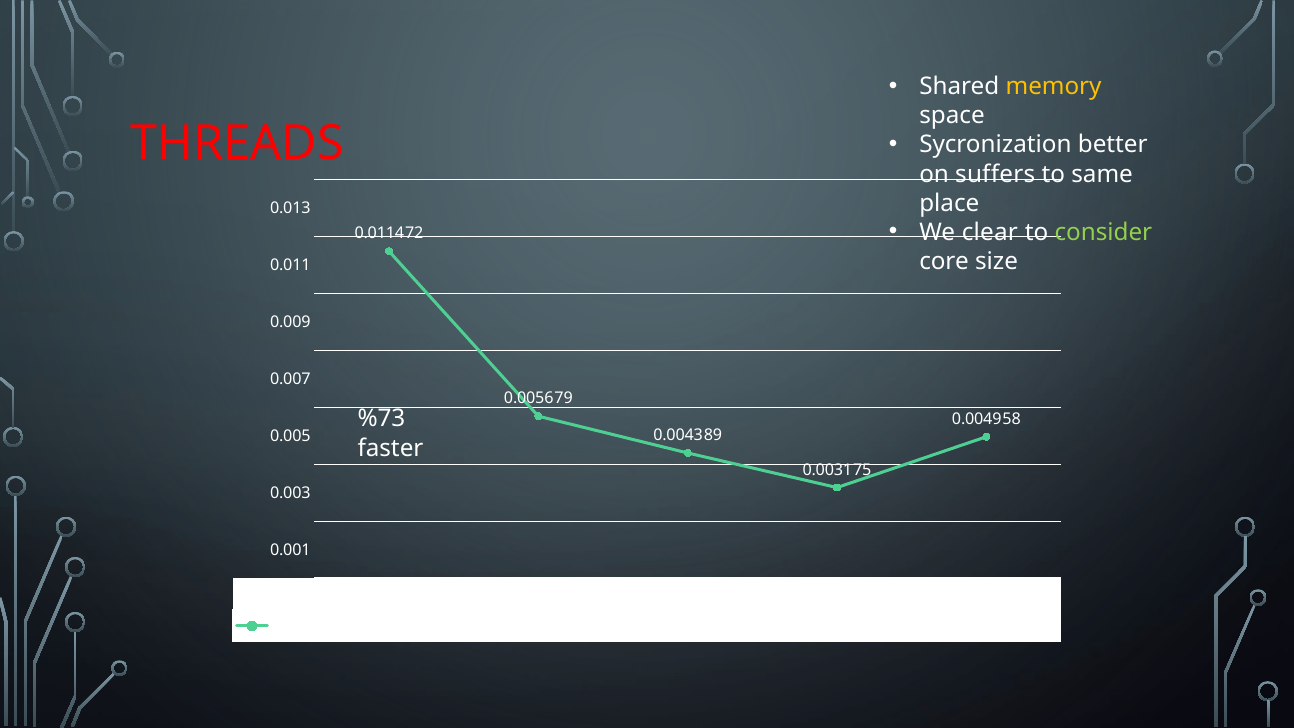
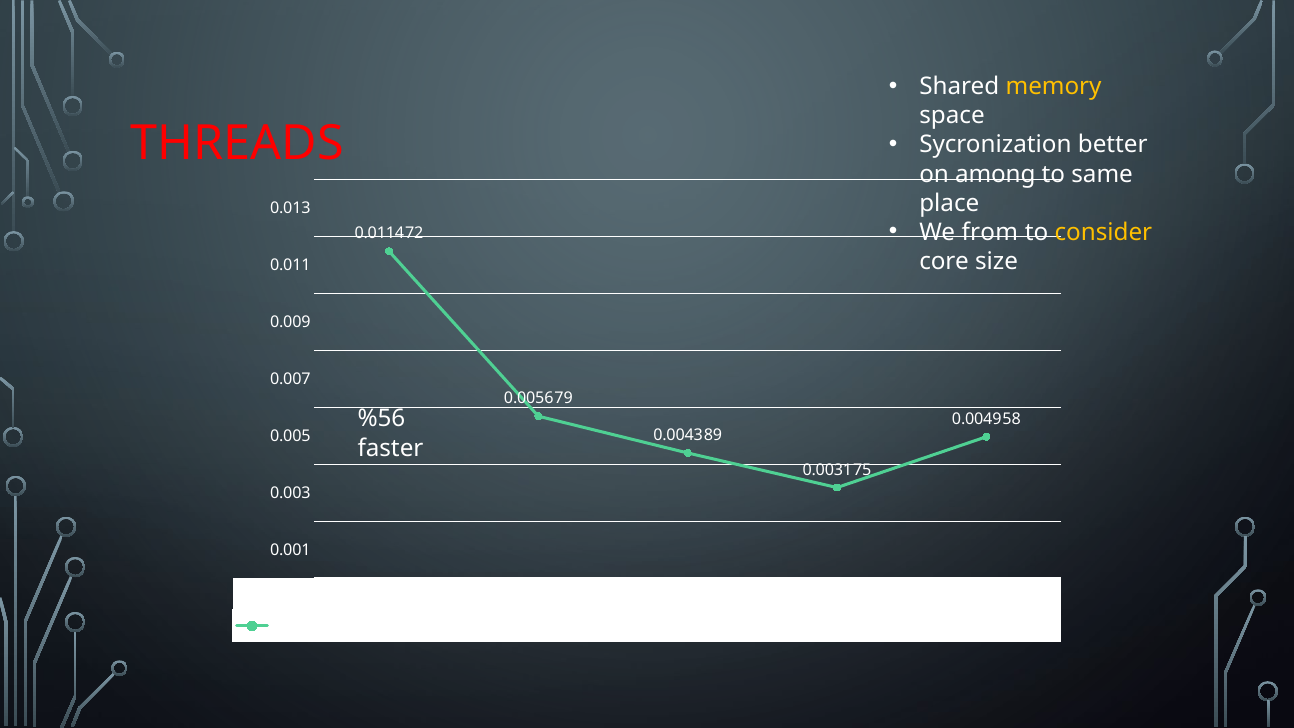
suffers: suffers -> among (995, 174)
clear: clear -> from (990, 232)
consider colour: light green -> yellow (1103, 232)
%73: %73 -> %56 (381, 419)
